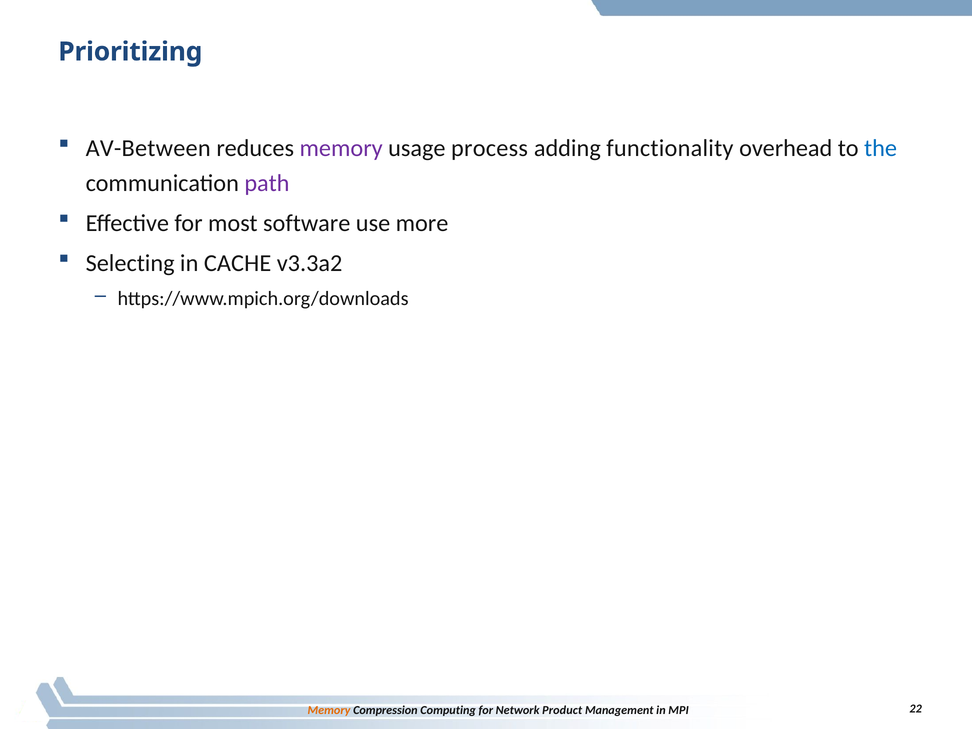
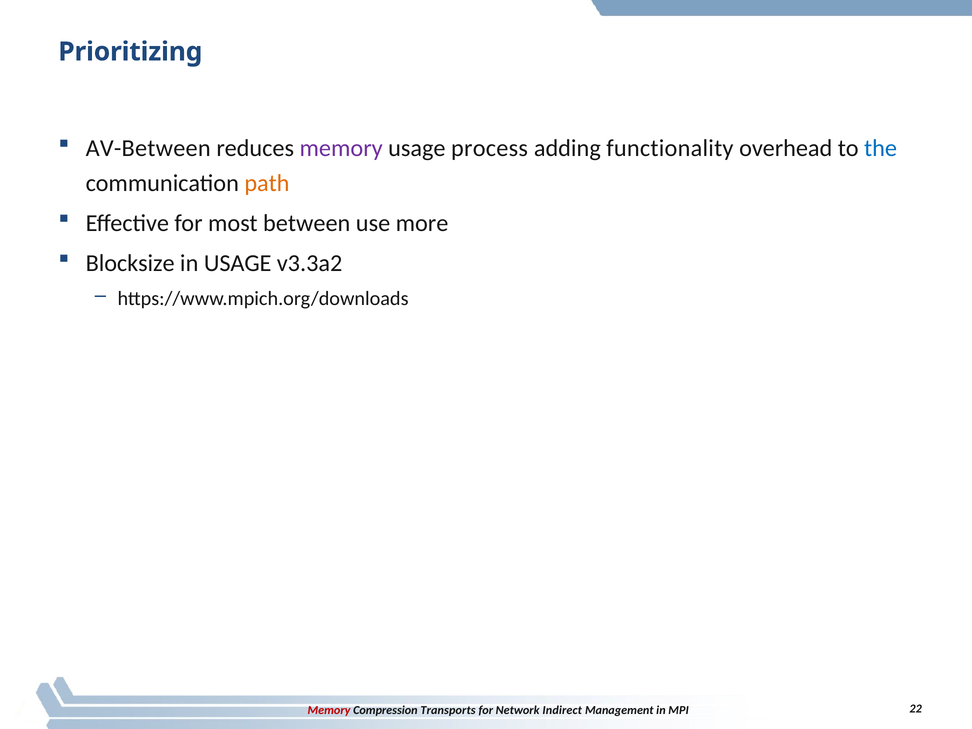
path colour: purple -> orange (267, 183)
software: software -> between (307, 223)
Selecting: Selecting -> Blocksize (130, 263)
in CACHE: CACHE -> USAGE (238, 263)
Memory colour: orange -> red (329, 710)
Computing: Computing -> Transports (448, 710)
Product: Product -> Indirect (562, 710)
